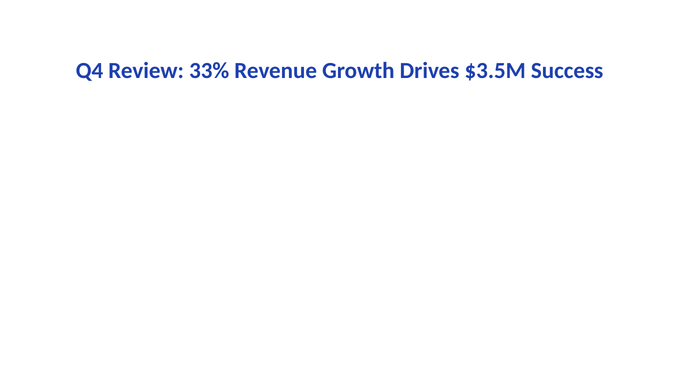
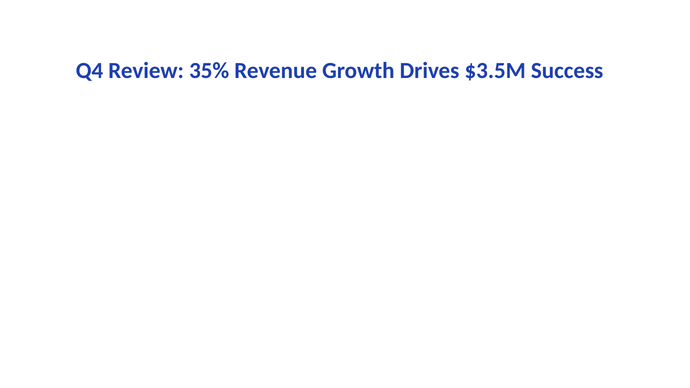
33%: 33% -> 35% (209, 71)
